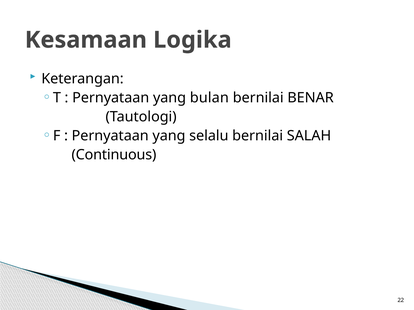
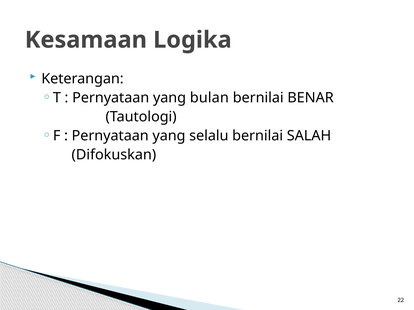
Continuous: Continuous -> Difokuskan (114, 155)
